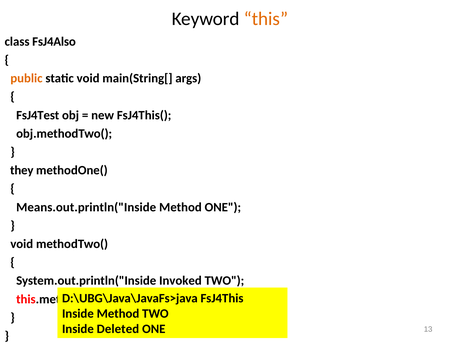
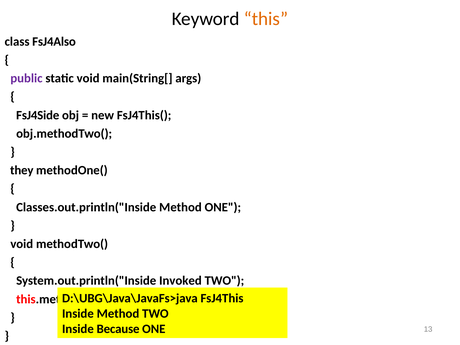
public colour: orange -> purple (26, 78)
FsJ4Test: FsJ4Test -> FsJ4Side (38, 115)
Means.out.println("Inside: Means.out.println("Inside -> Classes.out.println("Inside (86, 207)
Deleted: Deleted -> Because (118, 329)
